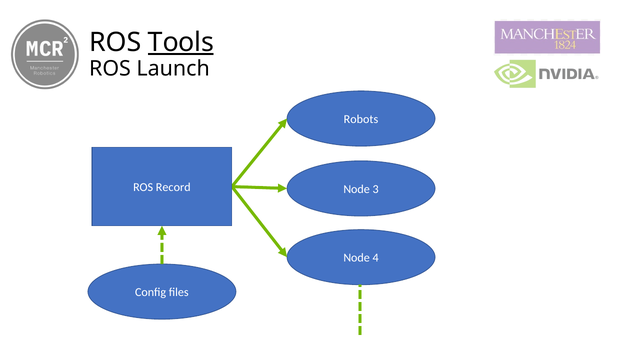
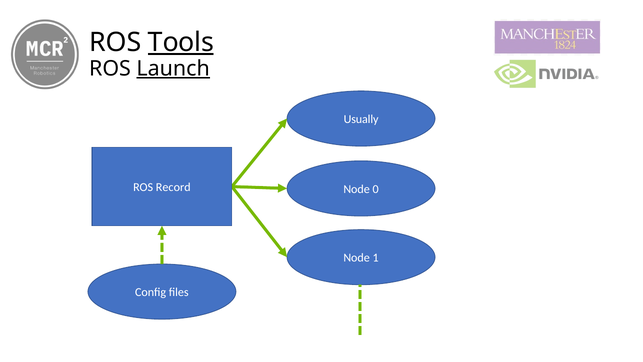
Launch underline: none -> present (173, 69)
Robots: Robots -> Usually (361, 119)
3: 3 -> 0 (376, 189)
4: 4 -> 1 (376, 258)
